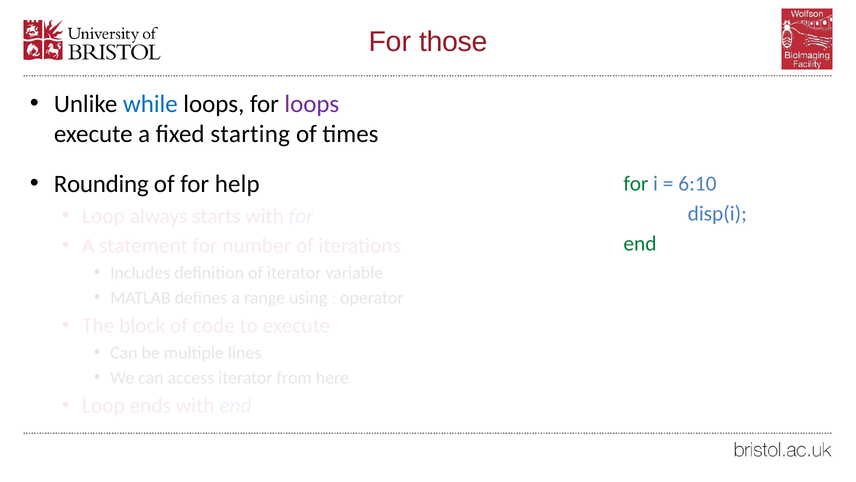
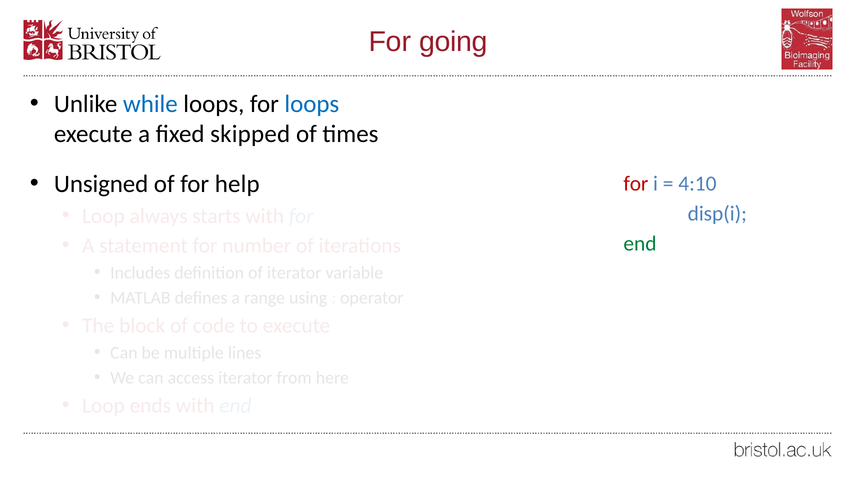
those: those -> going (453, 42)
loops colour: purple -> blue (312, 104)
starting: starting -> skipped (250, 134)
Rounding: Rounding -> Unsigned (101, 184)
for colour: green -> red (636, 183)
6:10: 6:10 -> 4:10 (697, 183)
